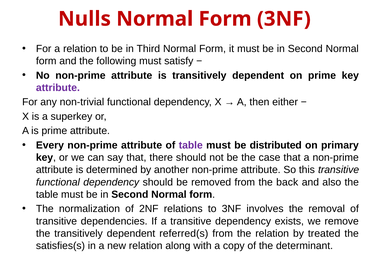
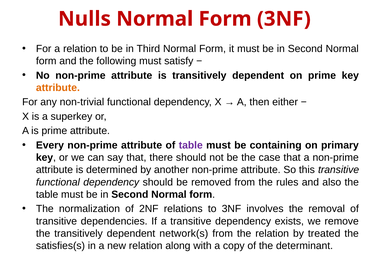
attribute colour: purple -> orange (58, 88)
distributed: distributed -> containing (276, 145)
back: back -> rules (287, 182)
referred(s: referred(s -> network(s (184, 233)
